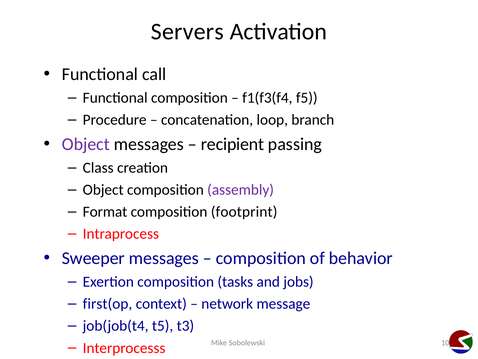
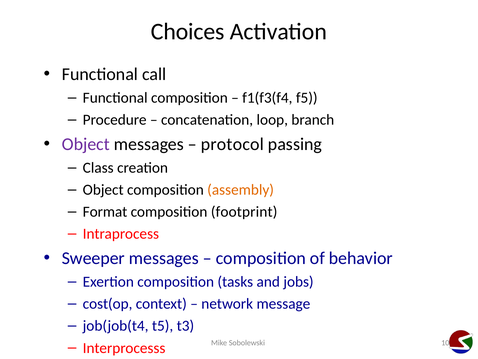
Servers: Servers -> Choices (188, 32)
recipient: recipient -> protocol (232, 144)
assembly colour: purple -> orange (241, 190)
first(op: first(op -> cost(op (108, 303)
